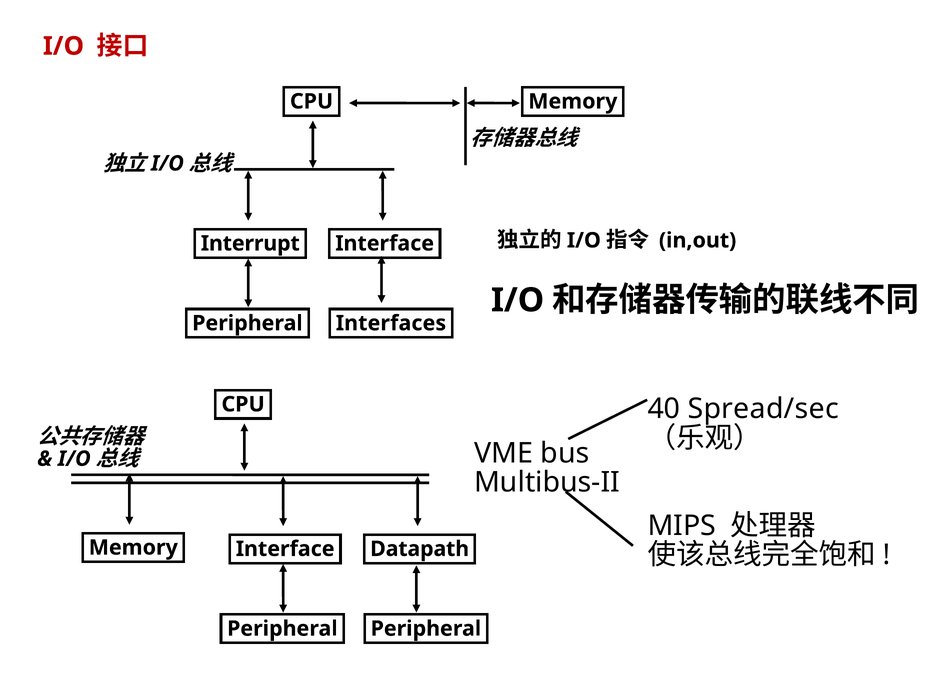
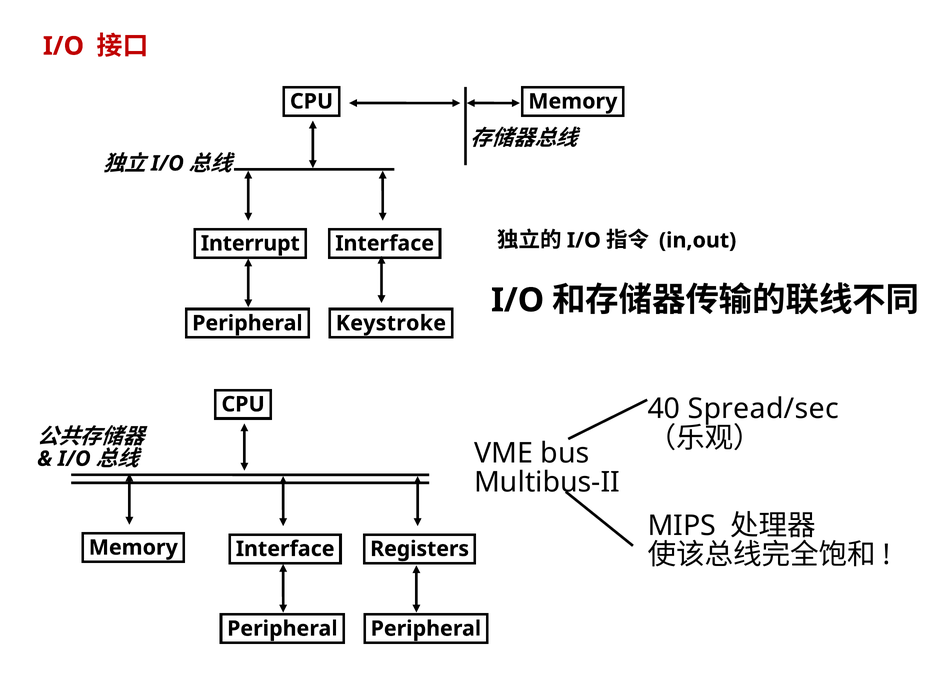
Interfaces: Interfaces -> Keystroke (391, 323)
Datapath: Datapath -> Registers (420, 548)
